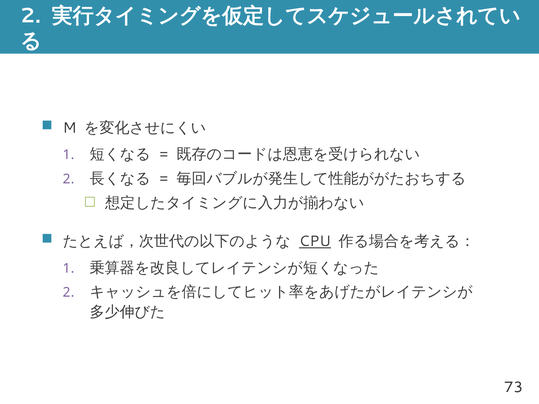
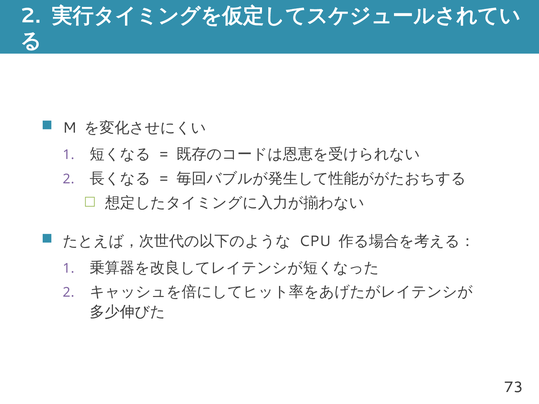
CPU underline: present -> none (315, 241)
